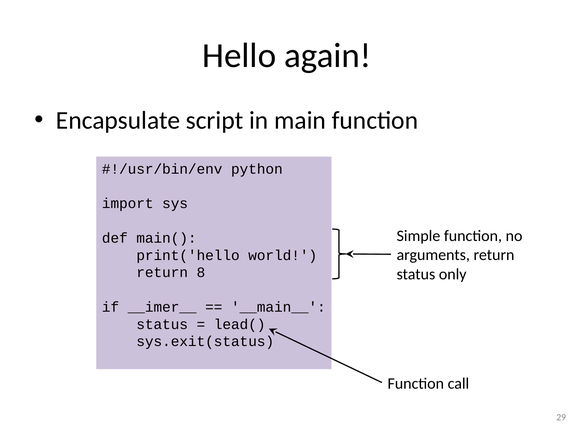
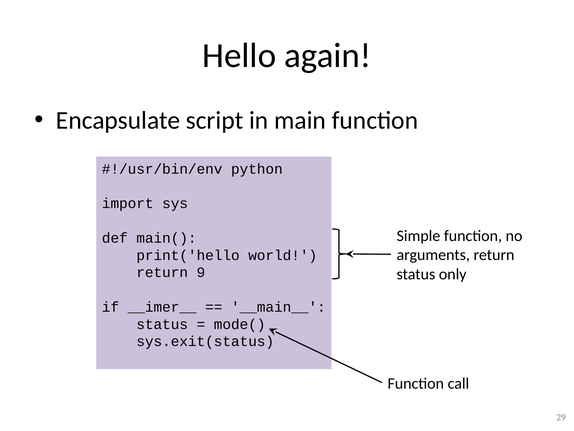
8: 8 -> 9 (201, 272)
lead(: lead( -> mode( (240, 324)
